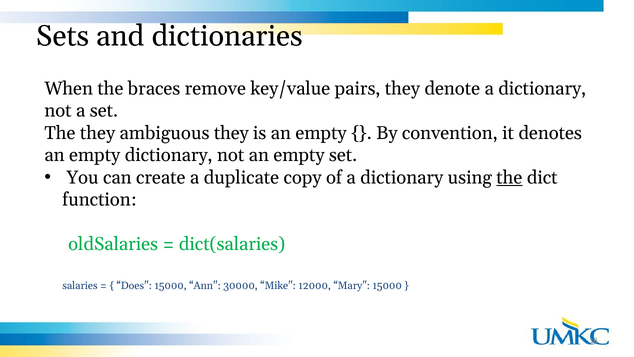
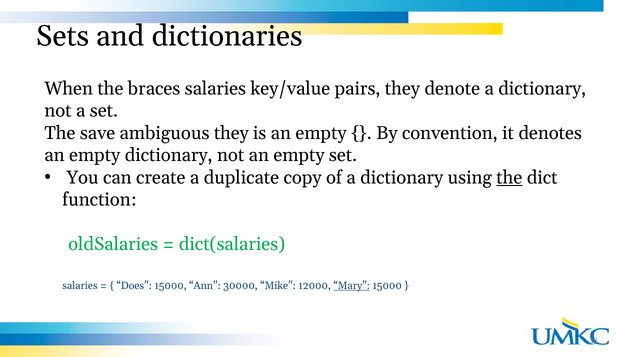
braces remove: remove -> salaries (215, 88)
The they: they -> save (98, 133)
Mary underline: none -> present (352, 286)
